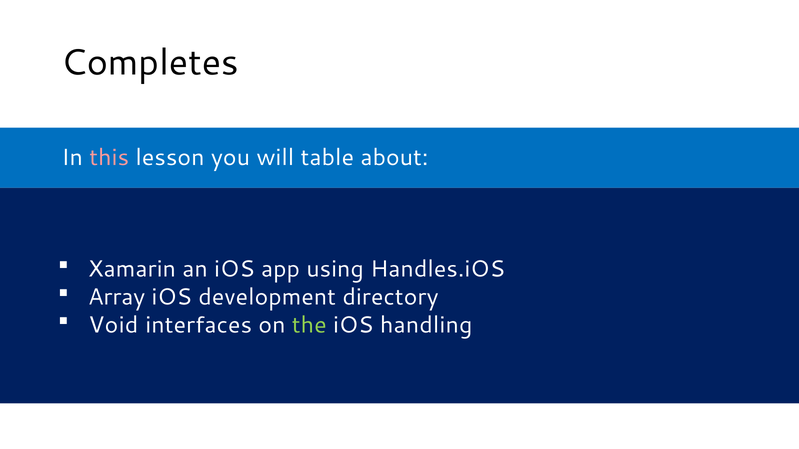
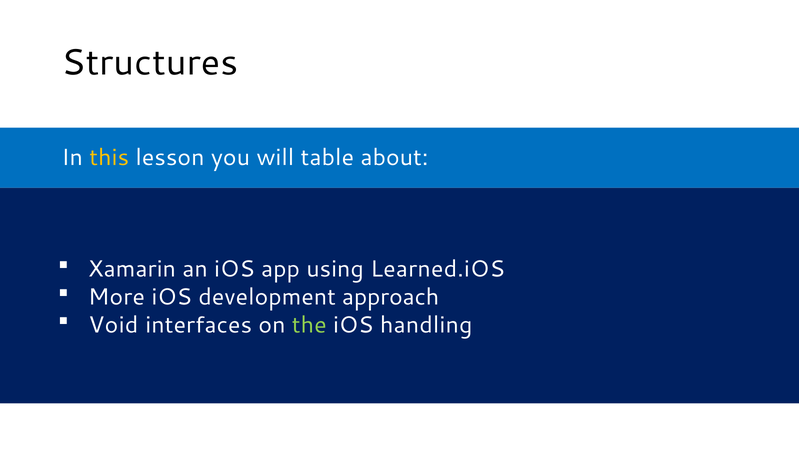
Completes: Completes -> Structures (150, 63)
this colour: pink -> yellow (109, 158)
Handles.iOS: Handles.iOS -> Learned.iOS (438, 270)
Array: Array -> More (116, 297)
directory: directory -> approach (391, 297)
